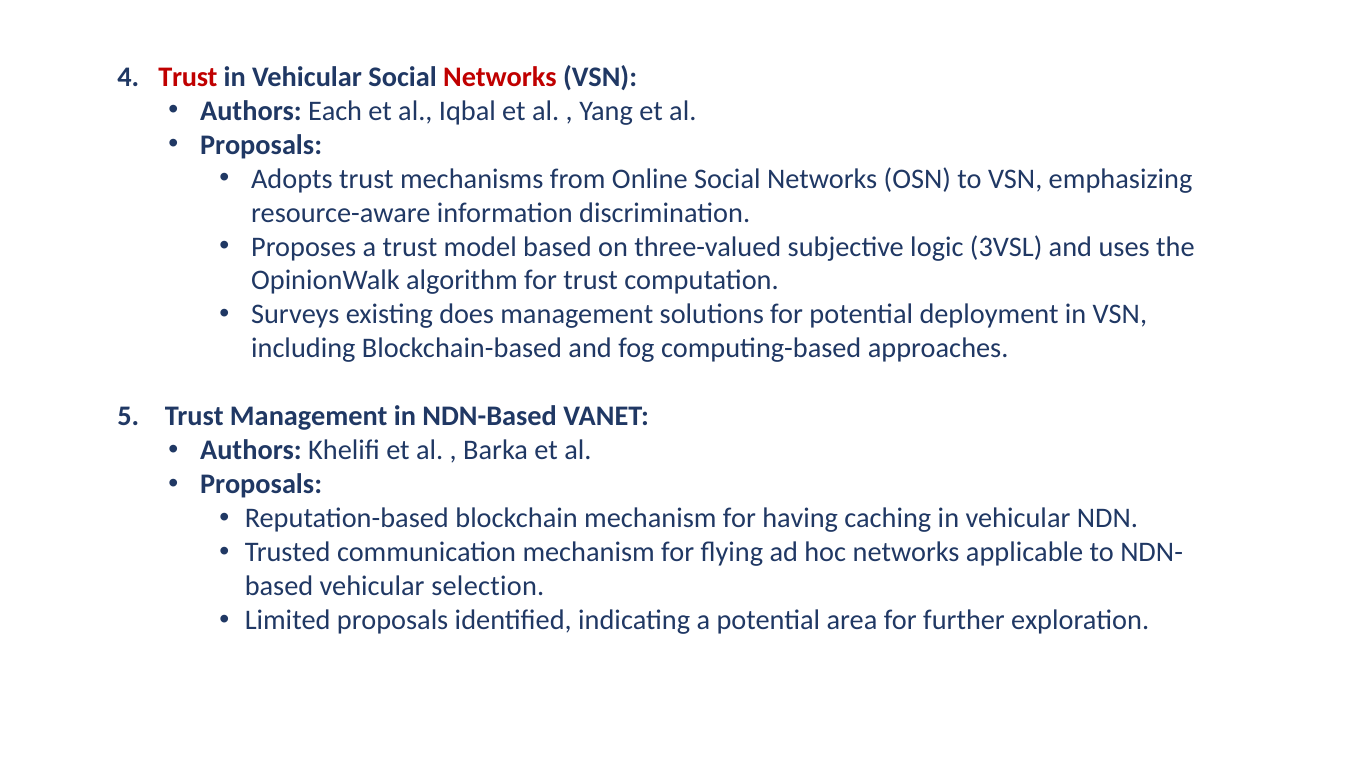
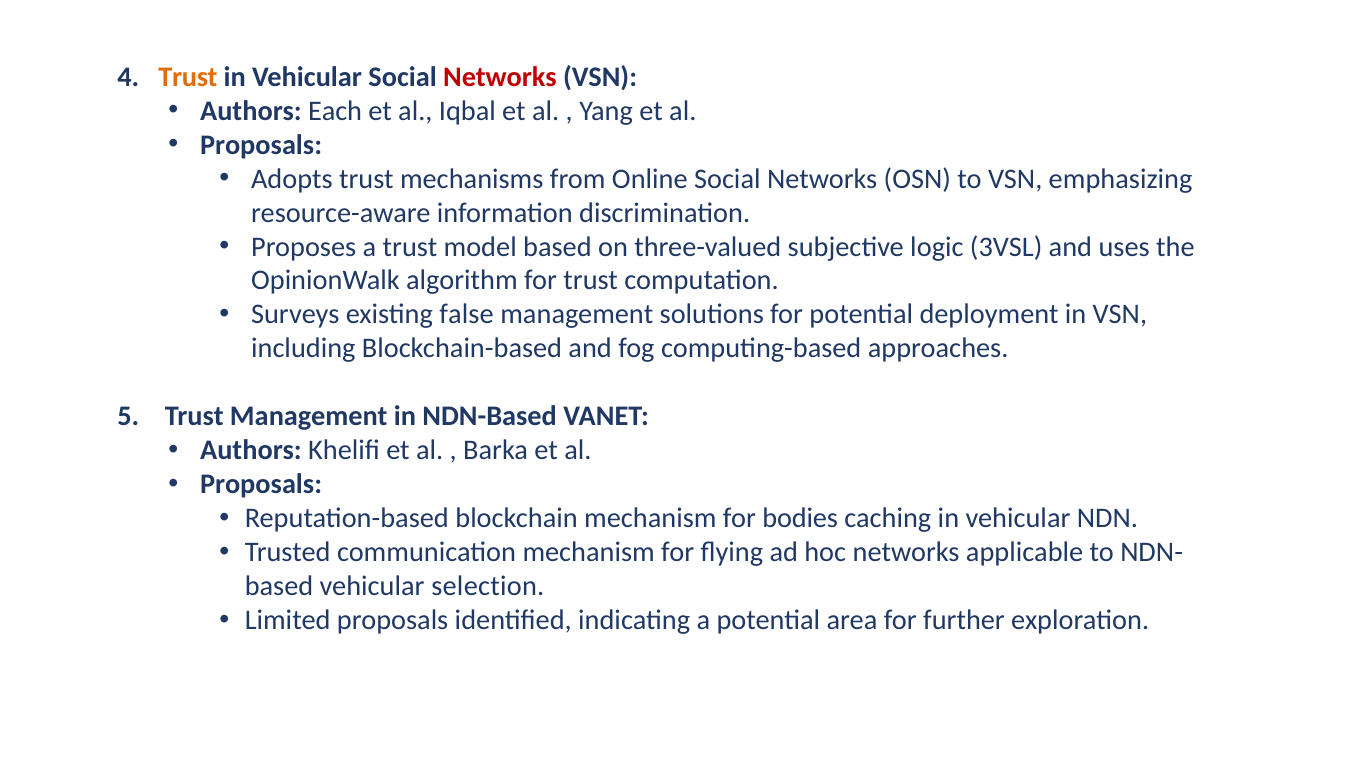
Trust colour: red -> orange (188, 77)
does: does -> false (467, 315)
having: having -> bodies (800, 519)
